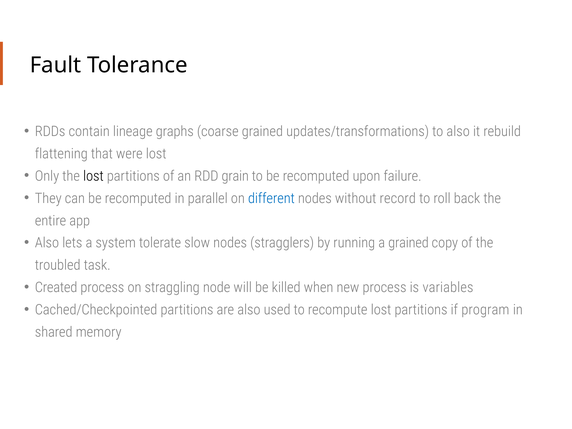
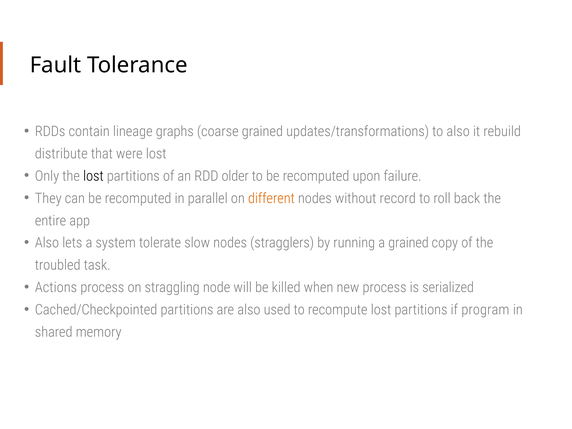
flattening: flattening -> distribute (61, 154)
grain: grain -> older (235, 176)
different colour: blue -> orange (271, 198)
Created: Created -> Actions (56, 288)
variables: variables -> serialized (448, 288)
